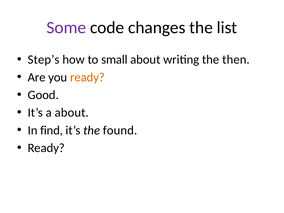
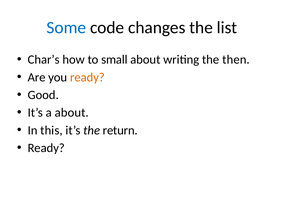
Some colour: purple -> blue (66, 27)
Step’s: Step’s -> Char’s (44, 60)
find: find -> this (51, 130)
found: found -> return (120, 130)
